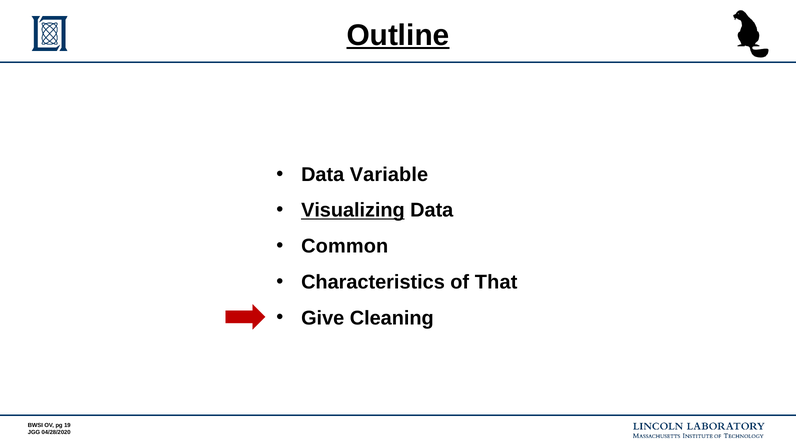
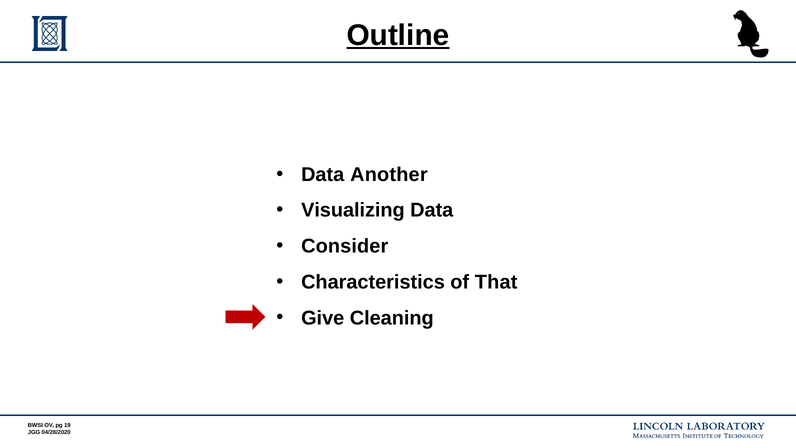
Variable: Variable -> Another (389, 175)
Visualizing underline: present -> none (353, 210)
Common: Common -> Consider (345, 246)
